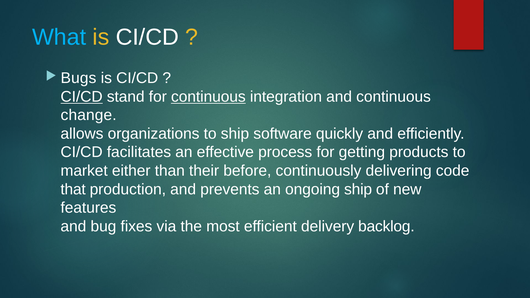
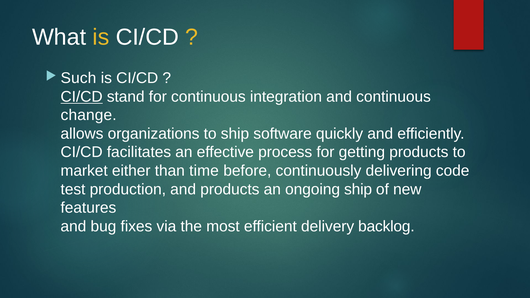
What colour: light blue -> white (59, 37)
Bugs: Bugs -> Such (78, 78)
continuous underline: present -> none (208, 97)
their: their -> time (204, 171)
that: that -> test (73, 189)
and prevents: prevents -> products (230, 189)
